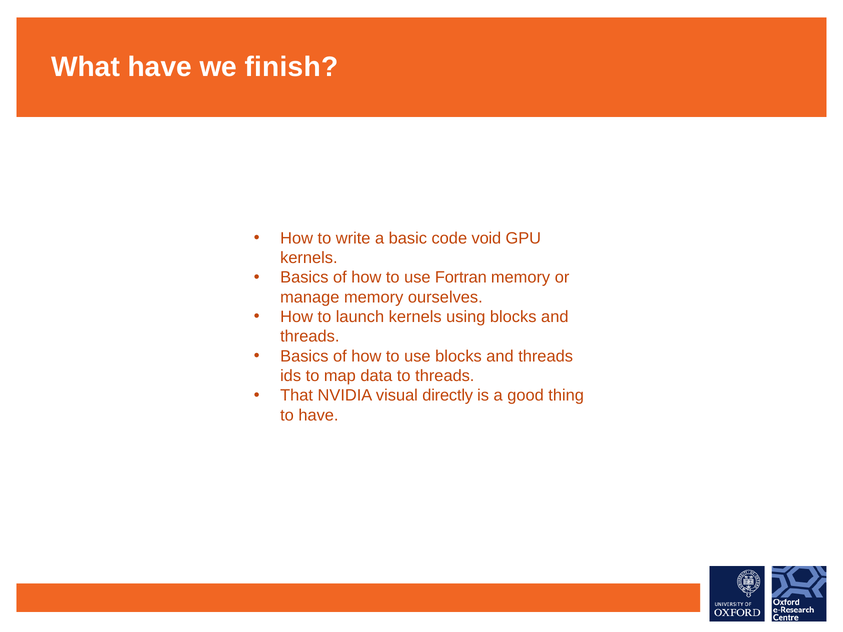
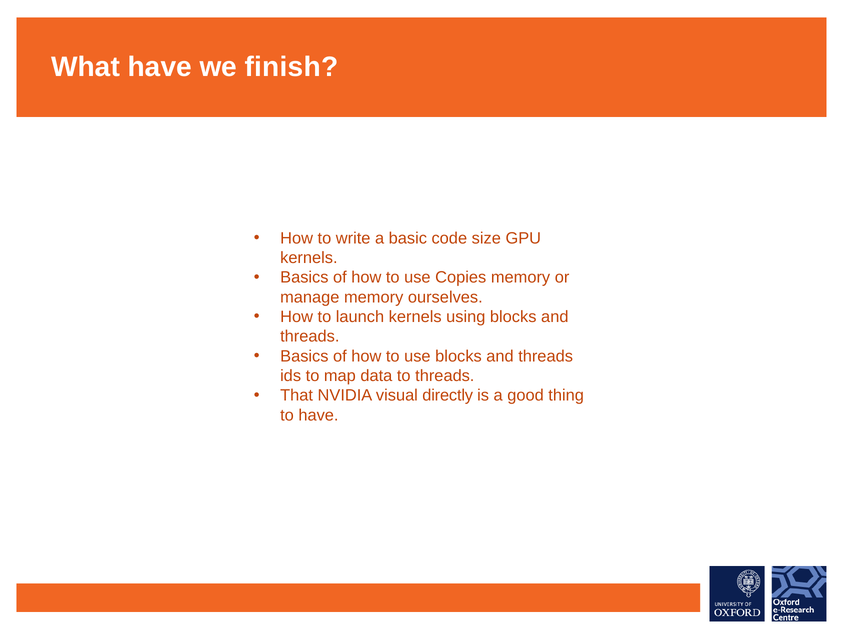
void: void -> size (486, 238)
Fortran: Fortran -> Copies (461, 278)
